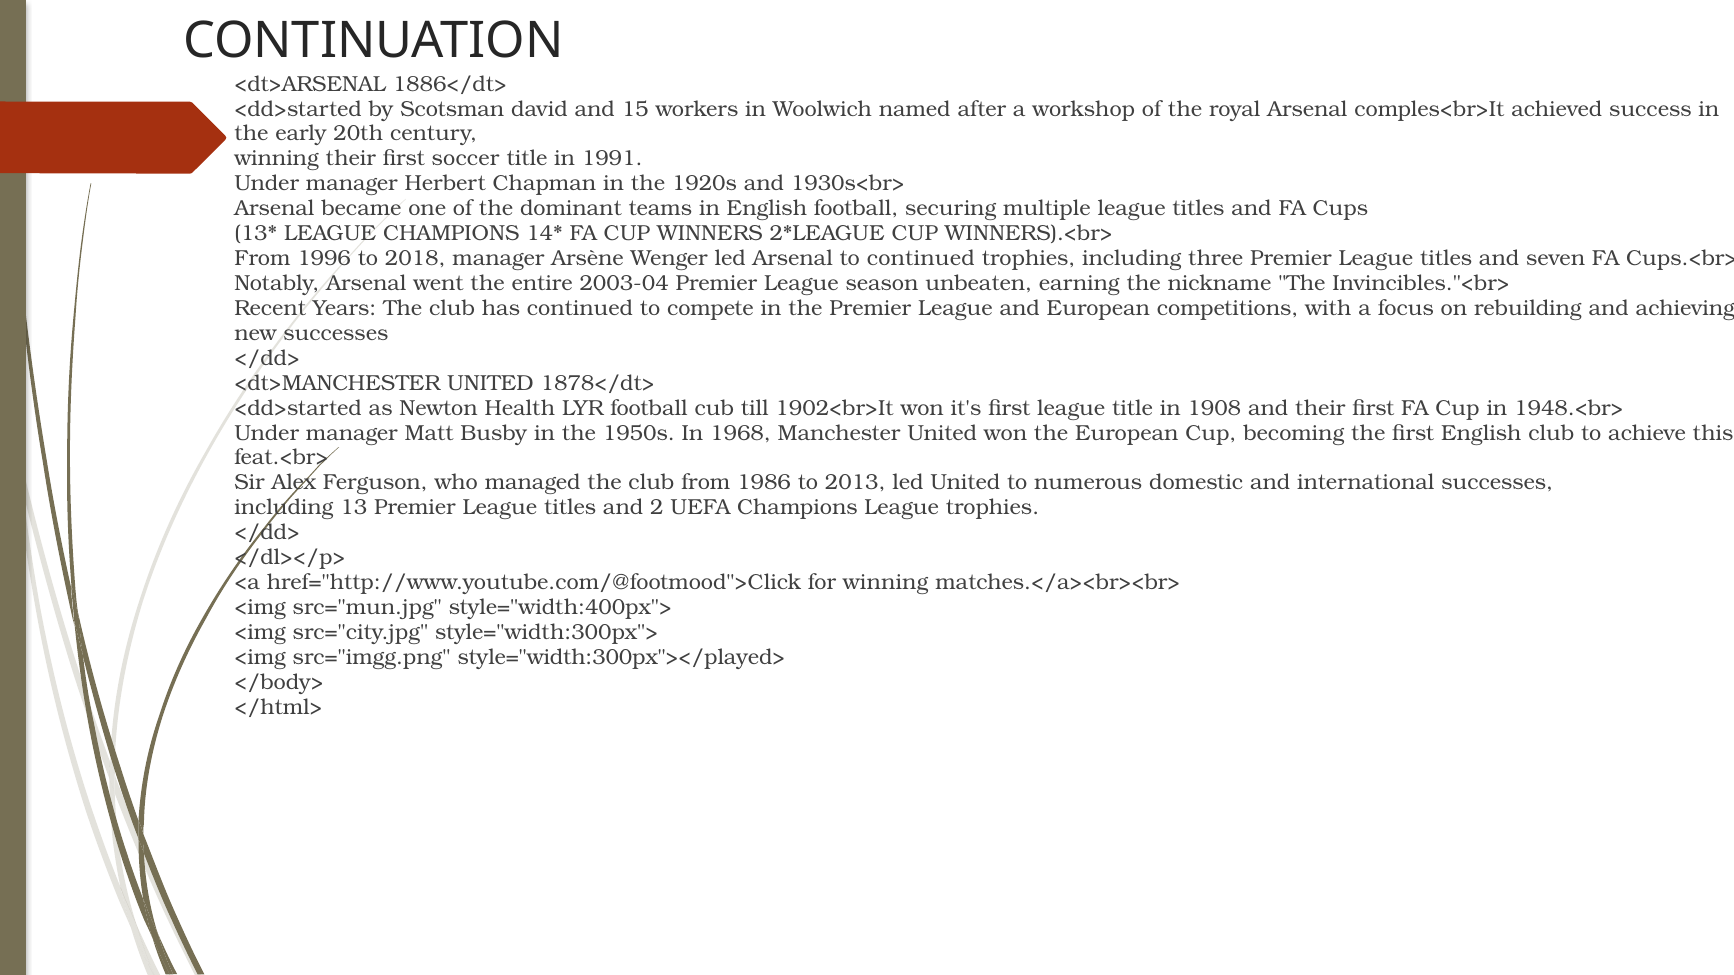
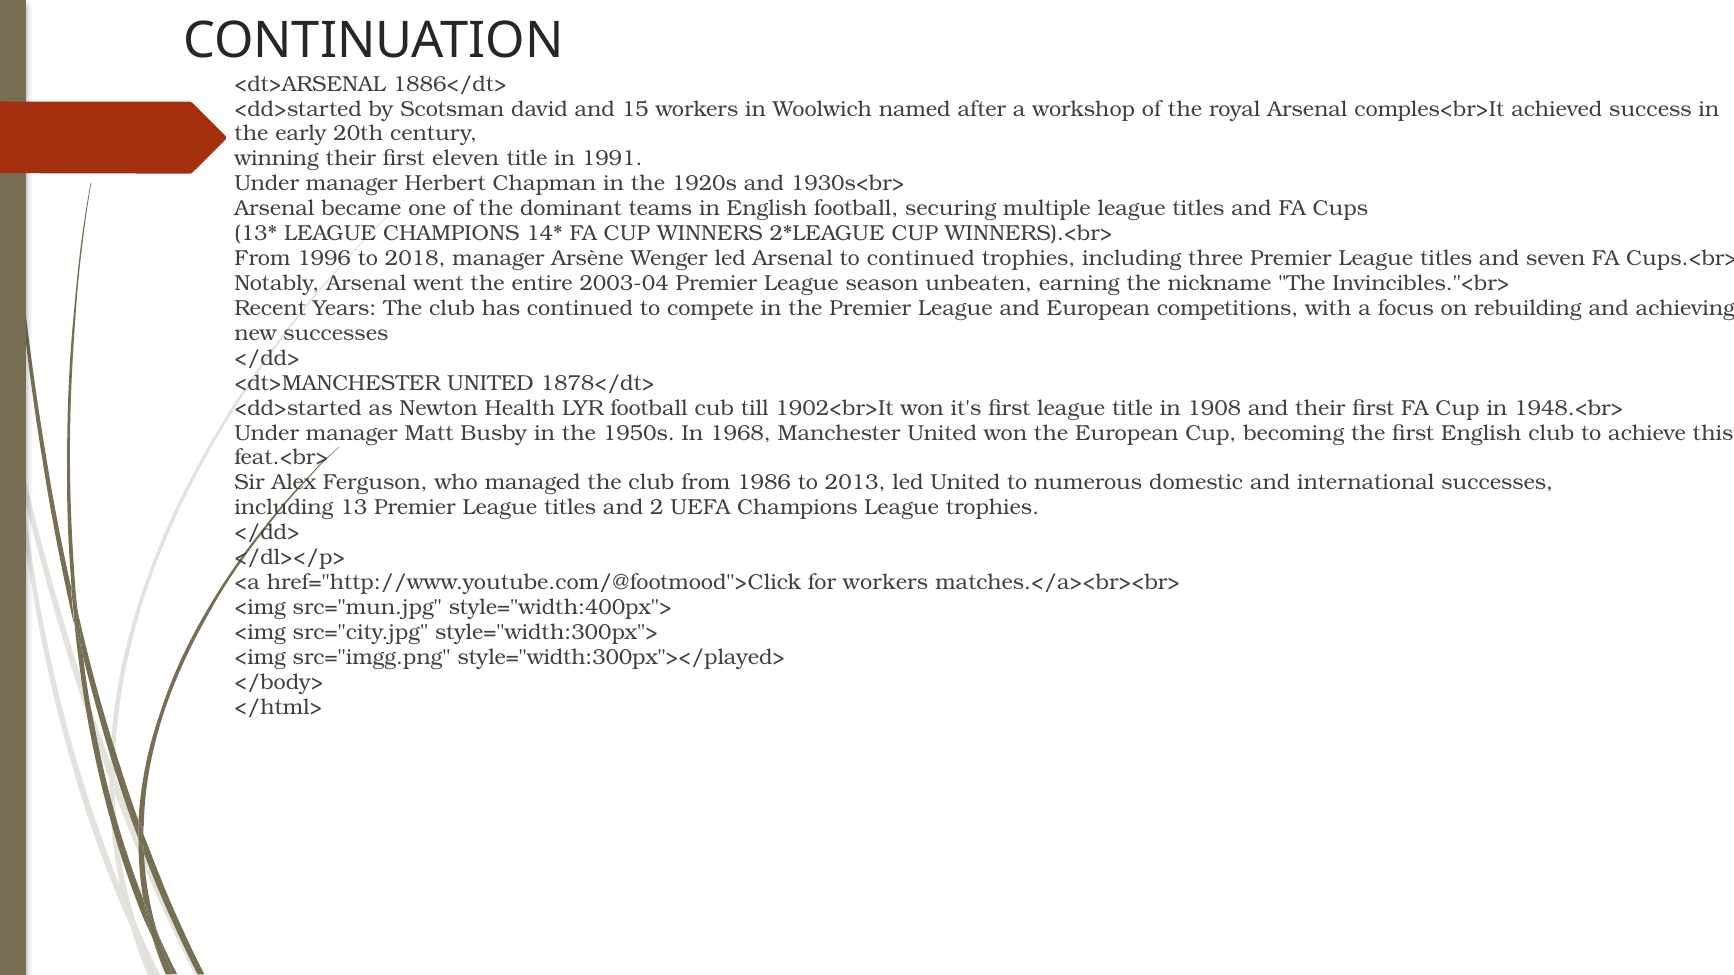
soccer: soccer -> eleven (466, 159)
for winning: winning -> workers (886, 583)
